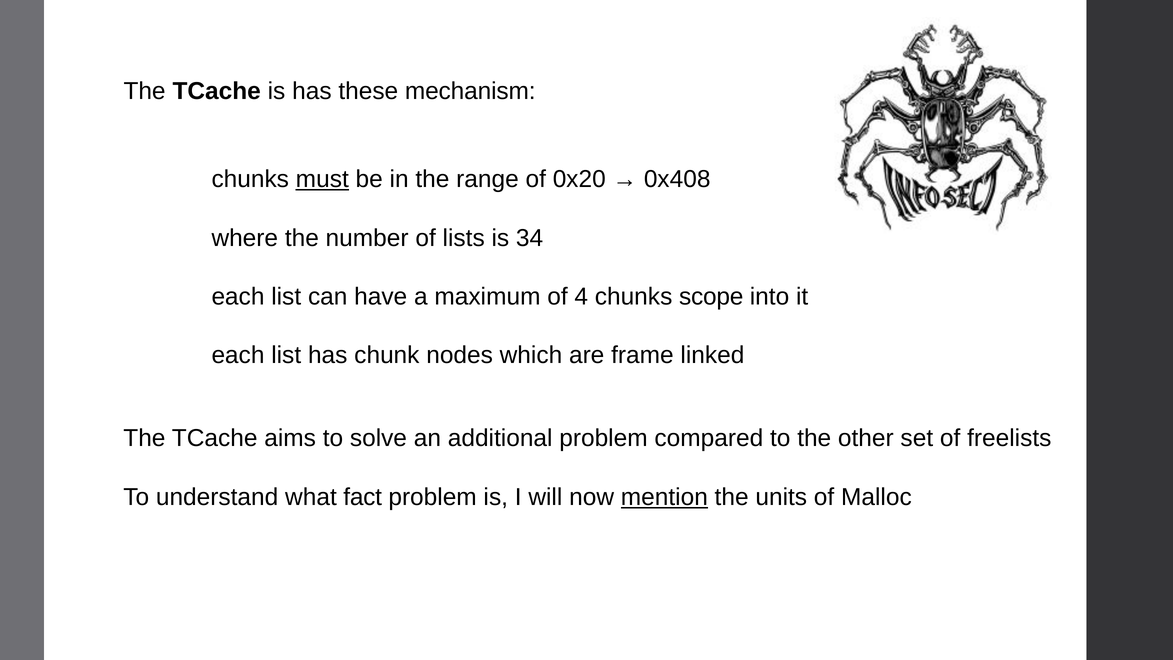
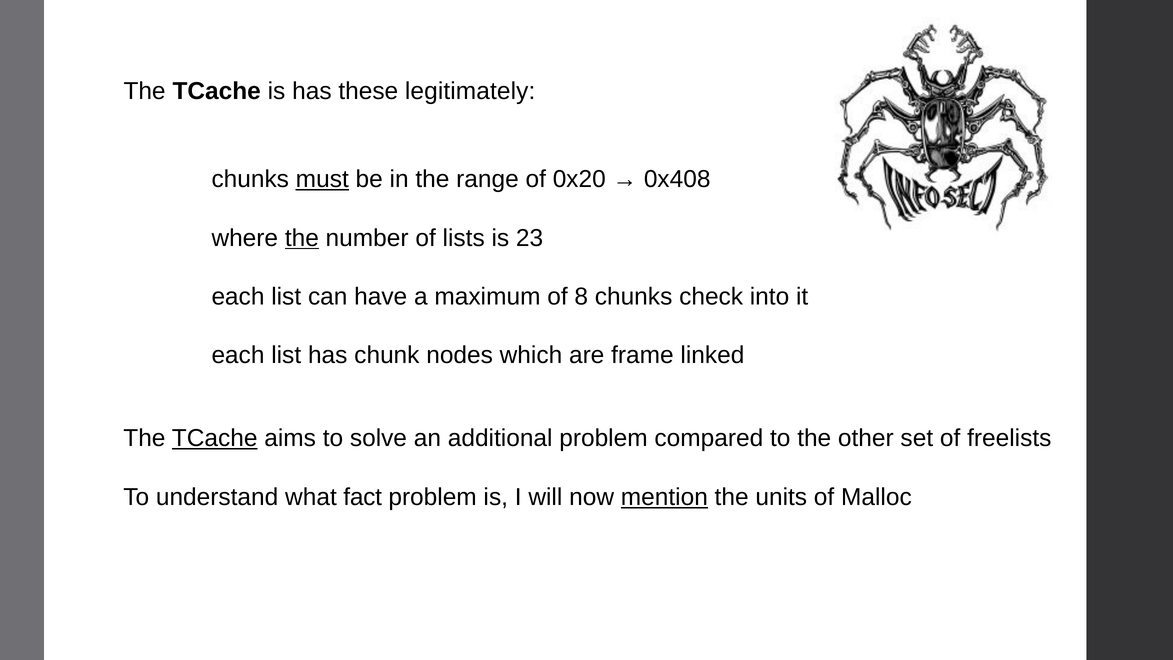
mechanism: mechanism -> legitimately (470, 91)
the underline: none -> present (302, 238)
34: 34 -> 23 (530, 238)
4: 4 -> 8 (581, 297)
scope: scope -> check (711, 297)
TCache underline: none -> present (215, 438)
